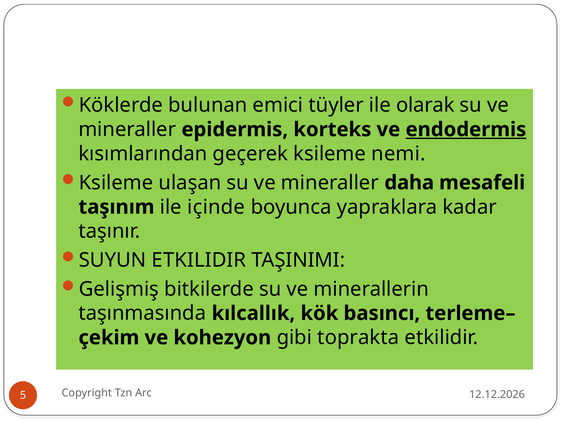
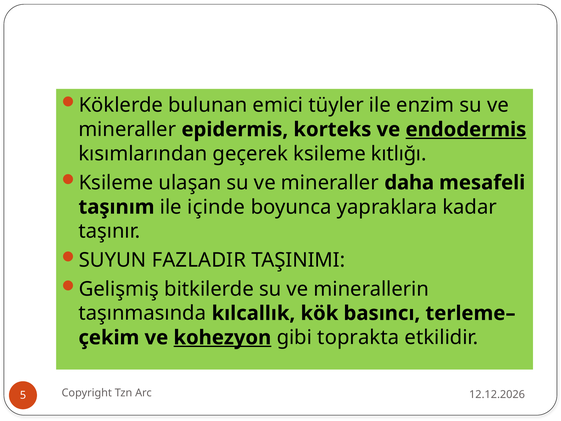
olarak: olarak -> enzim (425, 105)
nemi: nemi -> kıtlığı (399, 154)
SUYUN ETKILIDIR: ETKILIDIR -> FAZLADIR (199, 260)
kohezyon underline: none -> present (222, 337)
